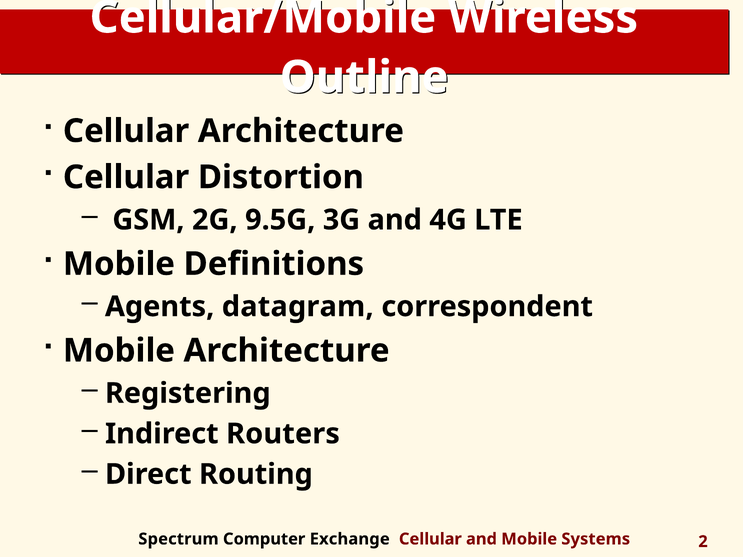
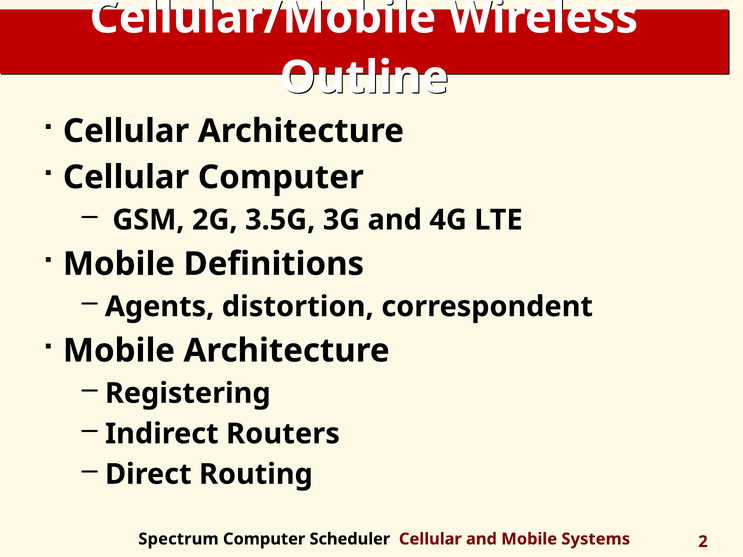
Cellular Distortion: Distortion -> Computer (281, 177)
9.5G: 9.5G -> 3.5G (280, 220)
datagram: datagram -> distortion (298, 307)
Exchange: Exchange -> Scheduler (350, 539)
